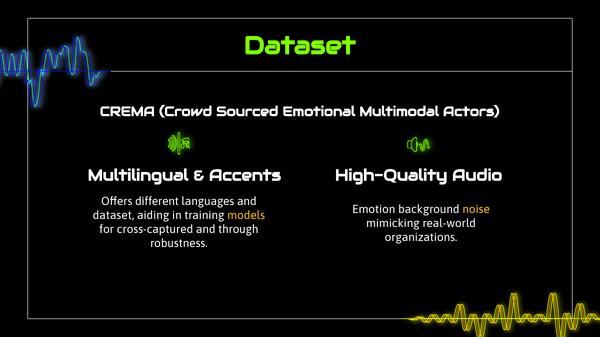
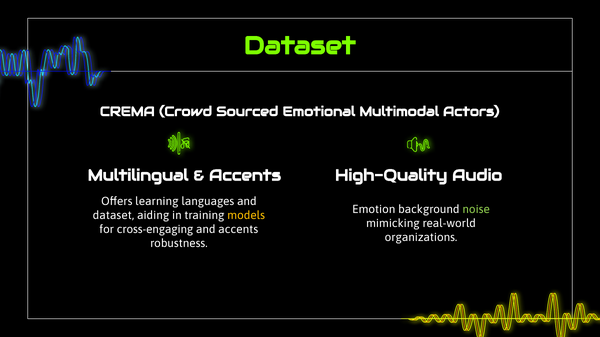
different: different -> learning (157, 202)
noise colour: yellow -> light green (476, 210)
cross-captured: cross-captured -> cross-engaging (155, 230)
and through: through -> accents (238, 230)
